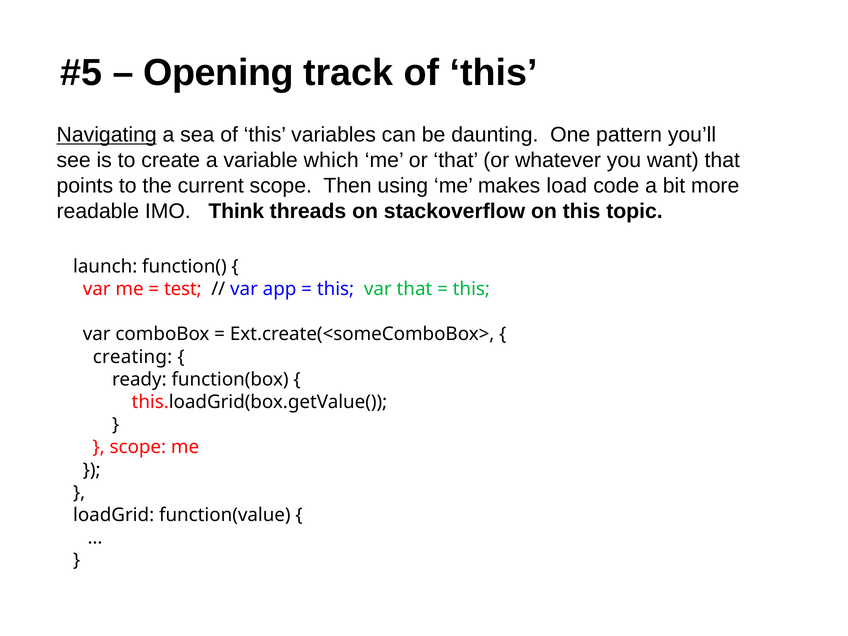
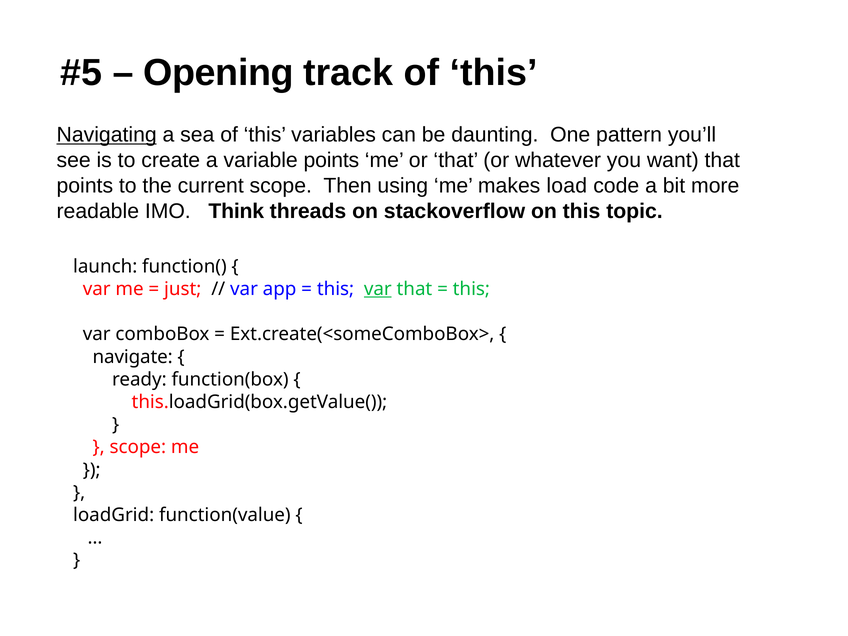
variable which: which -> points (331, 160)
test: test -> just (183, 289)
var underline: none -> present (378, 289)
creating: creating -> navigate (133, 357)
